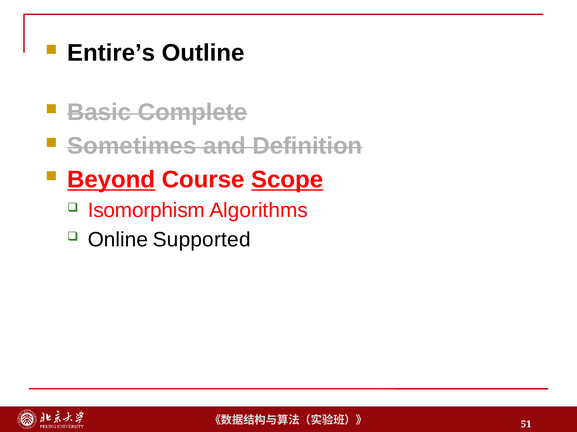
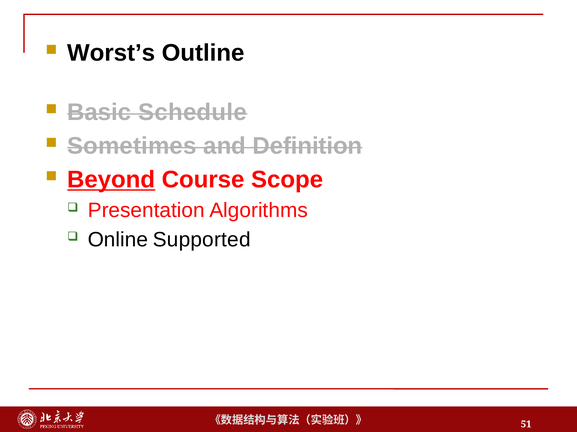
Entire’s: Entire’s -> Worst’s (111, 53)
Complete: Complete -> Schedule (193, 113)
Scope underline: present -> none (287, 180)
Isomorphism: Isomorphism -> Presentation (146, 211)
